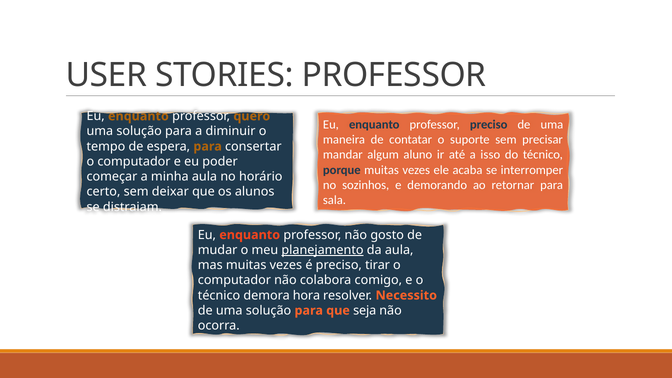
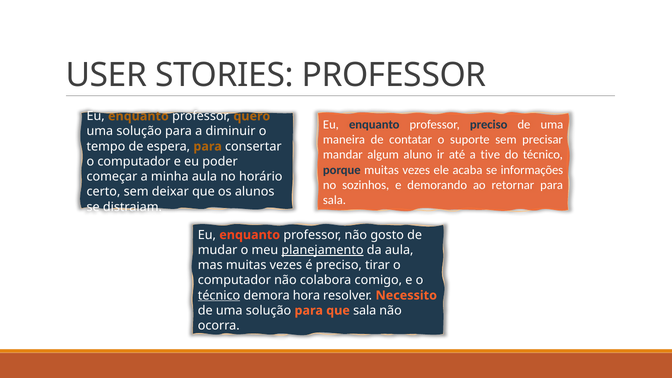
isso: isso -> tive (490, 155)
interromper: interromper -> informações (532, 170)
técnico underline: none -> present (219, 295)
que seja: seja -> sala (365, 311)
